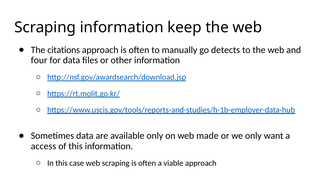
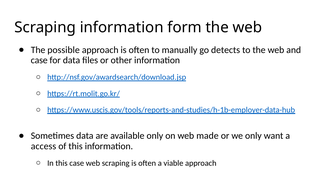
keep: keep -> form (185, 27)
citations: citations -> possible (64, 50)
four: four -> case (39, 60)
